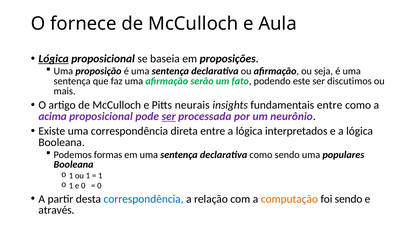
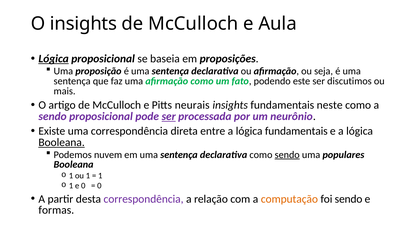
O fornece: fornece -> insights (84, 24)
afirmação serão: serão -> como (202, 81)
fundamentais entre: entre -> neste (330, 105)
acima: acima -> sendo (53, 116)
lógica interpretados: interpretados -> fundamentais (296, 131)
Booleana underline: none -> present (62, 142)
formas: formas -> nuvem (108, 155)
sendo underline: none -> present (287, 155)
correspondência colour: blue -> purple (144, 199)
através: através -> formas (56, 210)
